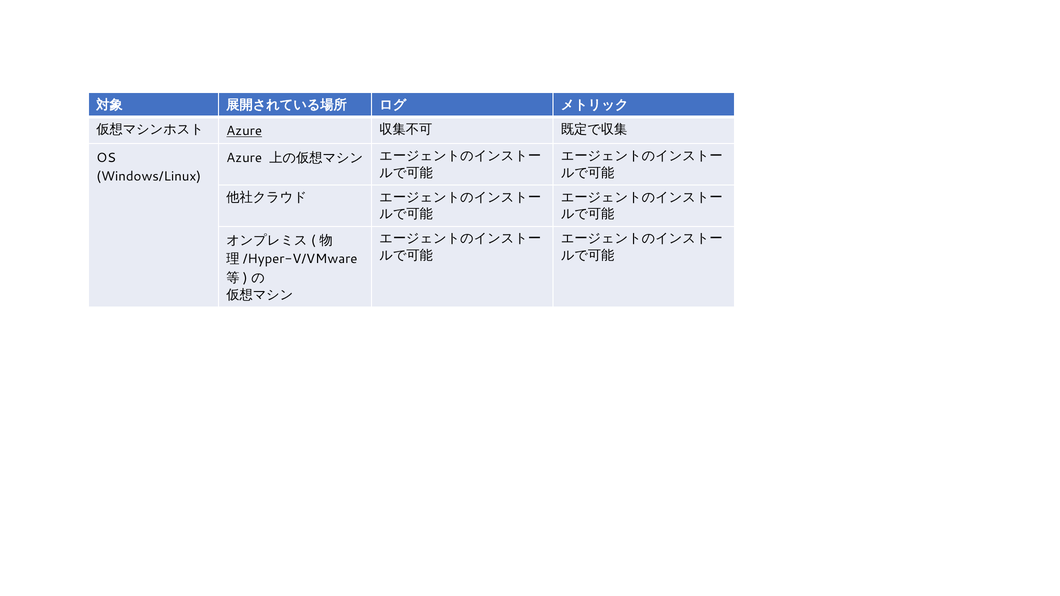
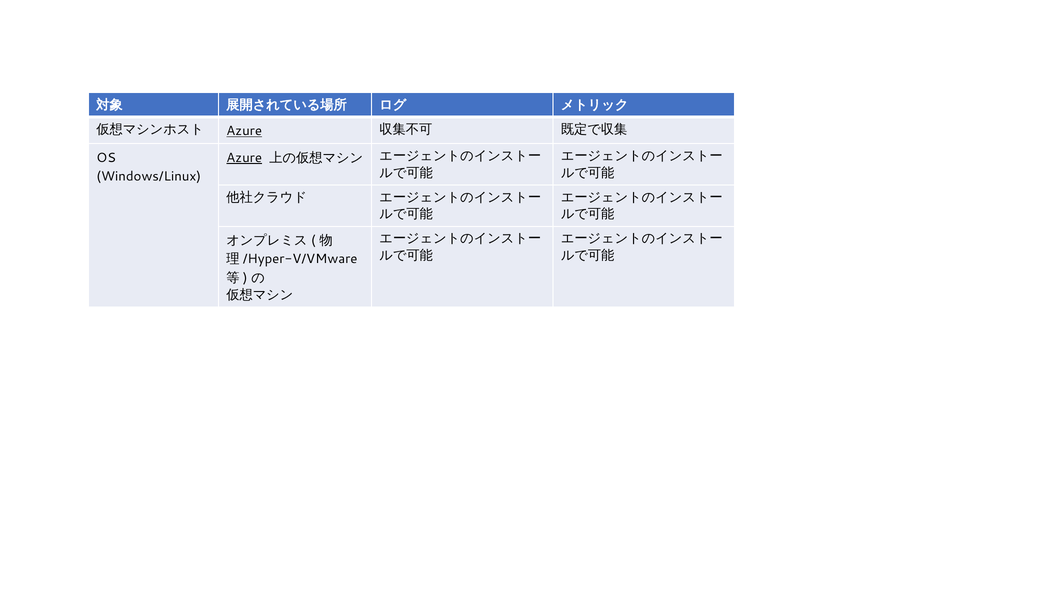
Azure underline: none -> present (244, 158)
